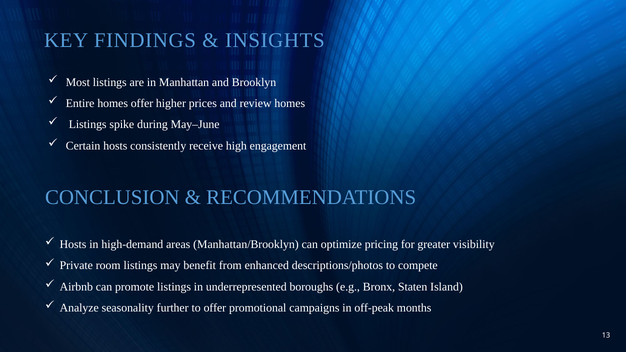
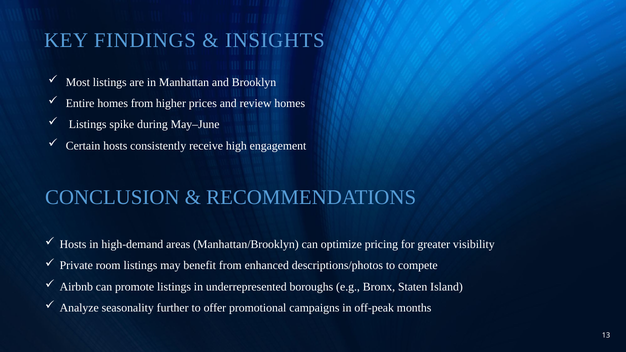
homes offer: offer -> from (142, 103)
